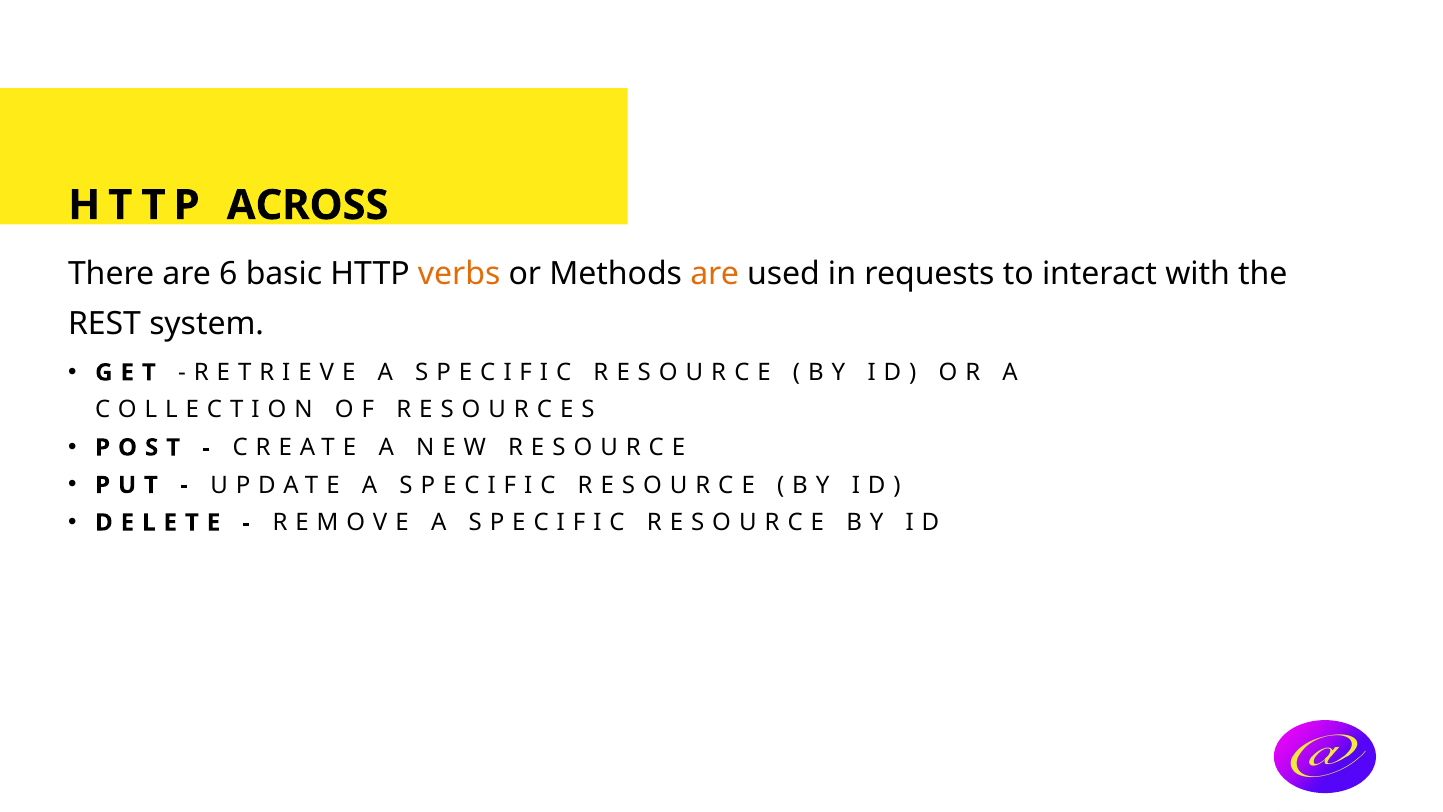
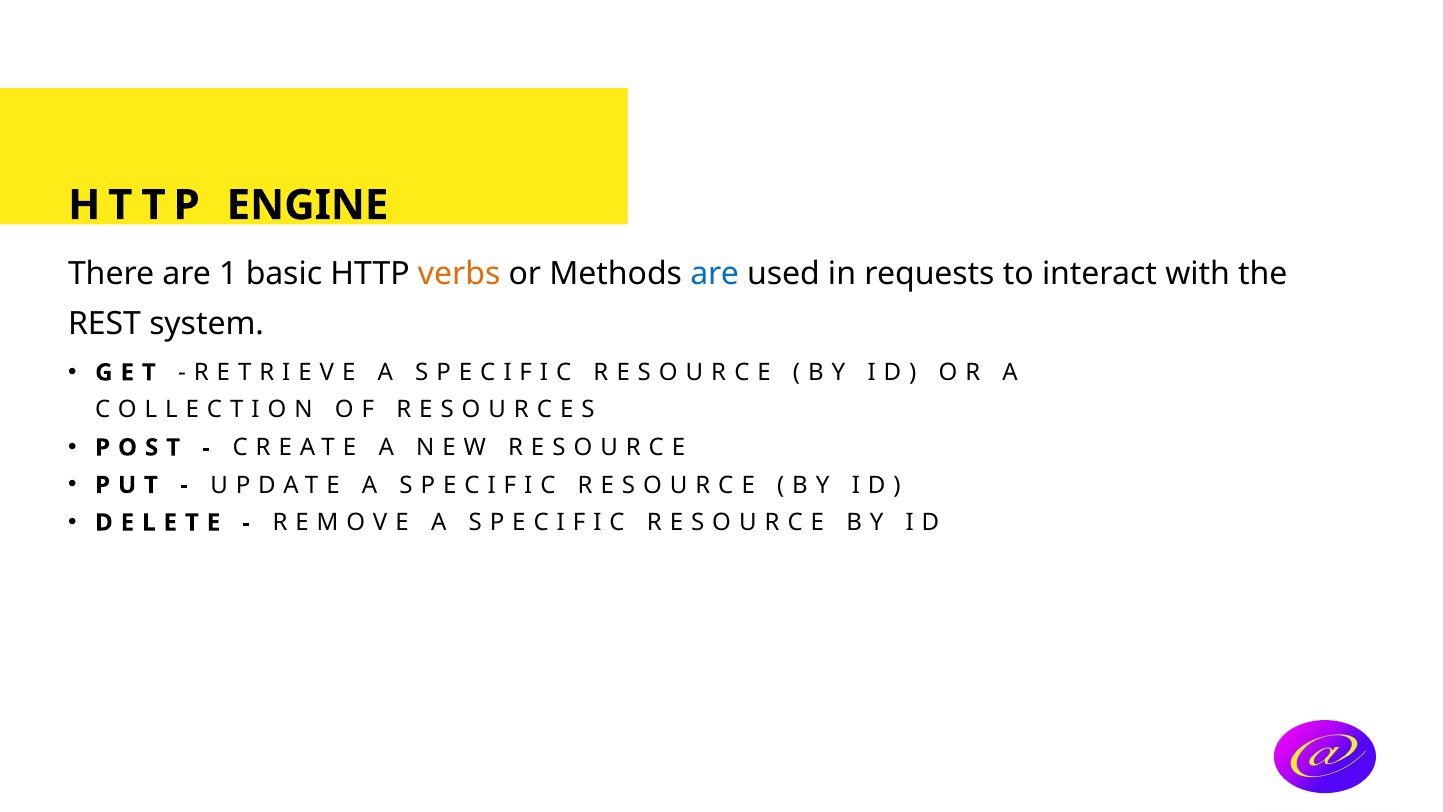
ACROSS: ACROSS -> ENGINE (308, 205)
6: 6 -> 1 (228, 273)
are colour: orange -> blue (715, 273)
